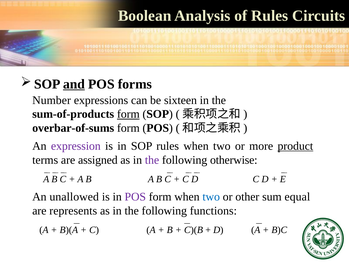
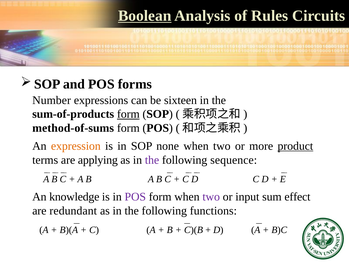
Boolean underline: none -> present (145, 16)
and underline: present -> none (74, 84)
overbar-of-sums: overbar-of-sums -> method-of-sums (73, 128)
expression colour: purple -> orange (76, 146)
SOP rules: rules -> none (168, 146)
assigned: assigned -> applying (98, 160)
otherwise: otherwise -> sequence (234, 160)
unallowed: unallowed -> knowledge (74, 197)
two colour: blue -> purple (211, 197)
other: other -> input (247, 197)
equal: equal -> effect (297, 197)
represents: represents -> redundant (73, 211)
